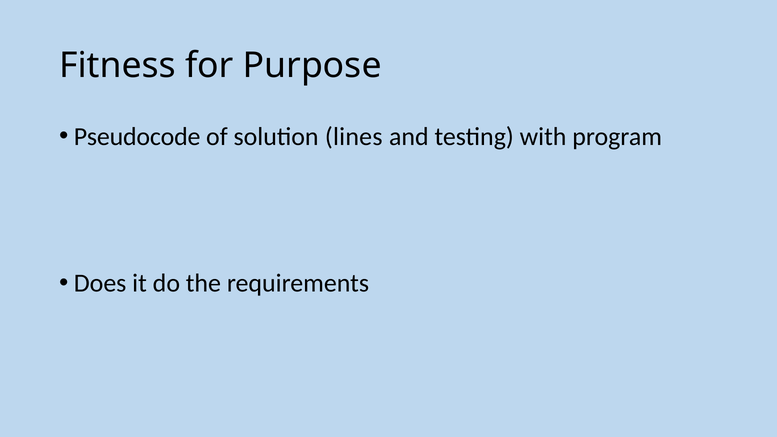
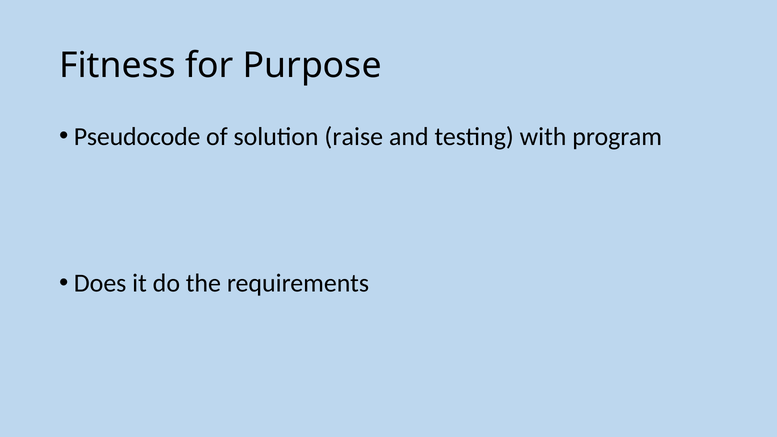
lines: lines -> raise (354, 137)
